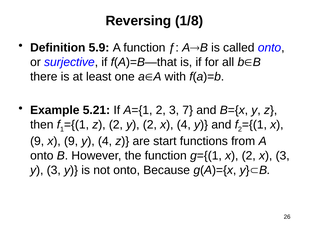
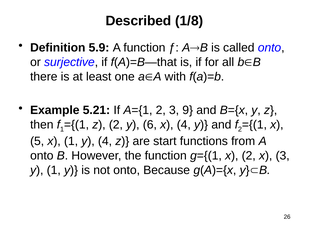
Reversing: Reversing -> Described (138, 21)
7: 7 -> 9 (188, 110)
y 2: 2 -> 6 (150, 125)
9: 9 -> 5 (37, 141)
9: 9 -> 1 (71, 141)
y 3: 3 -> 1 (54, 170)
